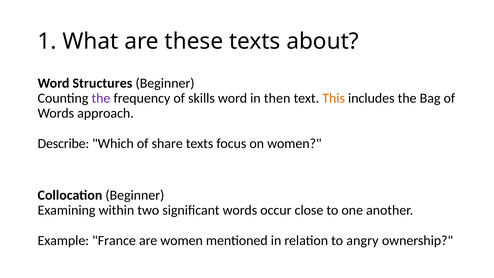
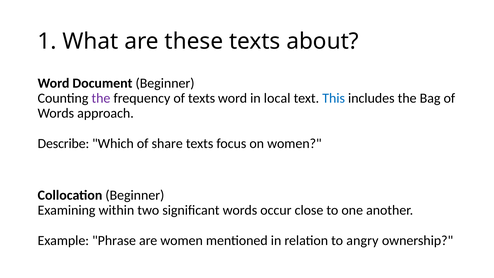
Structures: Structures -> Document (102, 83)
of skills: skills -> texts (202, 98)
then: then -> local (277, 98)
This colour: orange -> blue (334, 98)
France: France -> Phrase (114, 240)
